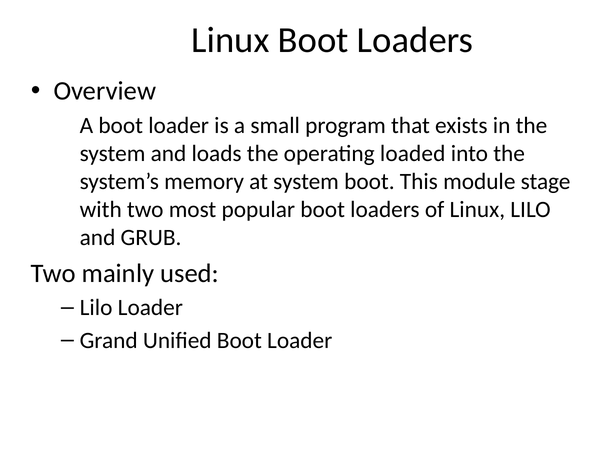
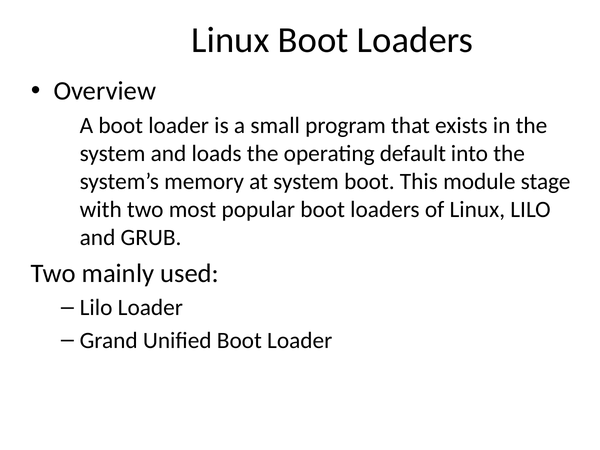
loaded: loaded -> default (413, 154)
